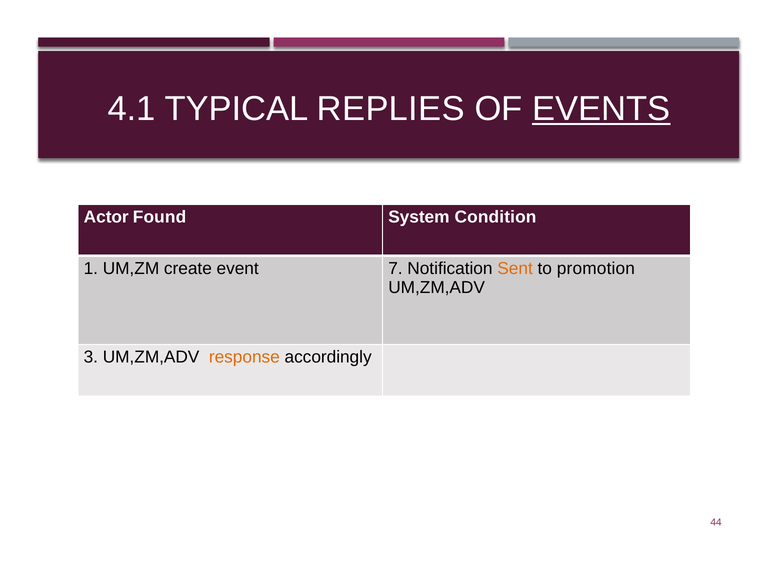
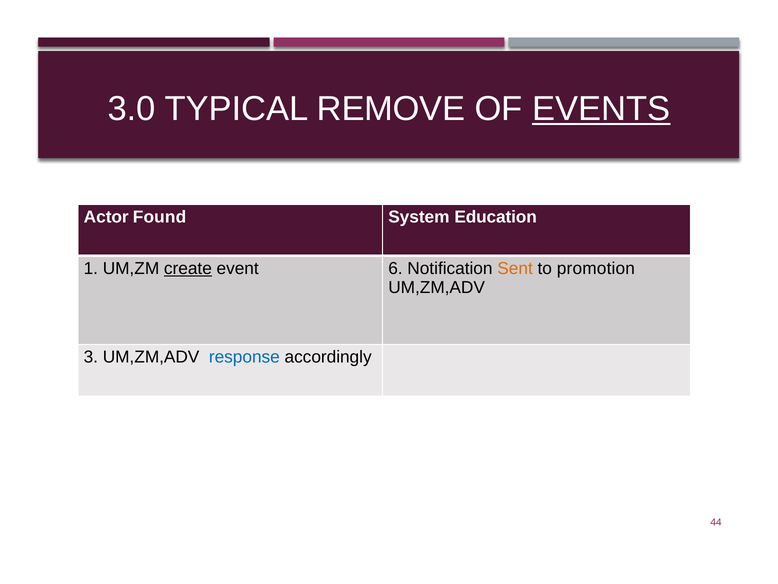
4.1: 4.1 -> 3.0 (132, 109)
REPLIES: REPLIES -> REMOVE (391, 109)
Condition: Condition -> Education (496, 217)
create underline: none -> present (188, 268)
7: 7 -> 6 (395, 268)
response colour: orange -> blue (244, 357)
